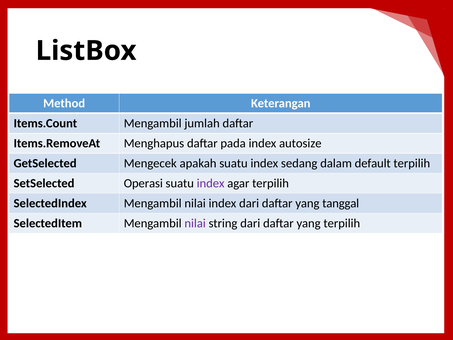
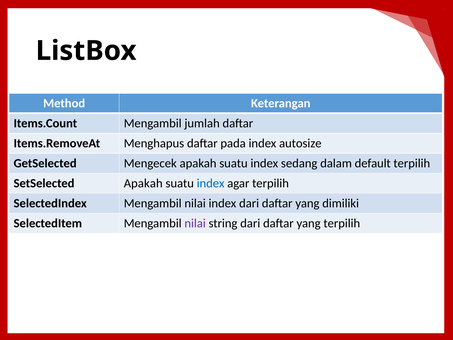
SetSelected Operasi: Operasi -> Apakah (143, 183)
index colour: purple -> blue (211, 183)
tanggal: tanggal -> dimiliki (341, 203)
